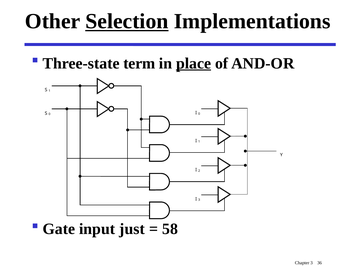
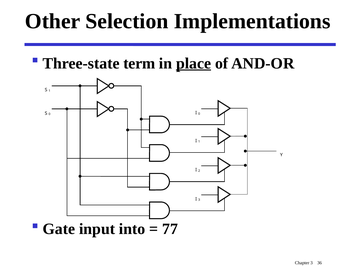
Selection underline: present -> none (127, 21)
just: just -> into (132, 229)
58: 58 -> 77 (170, 229)
